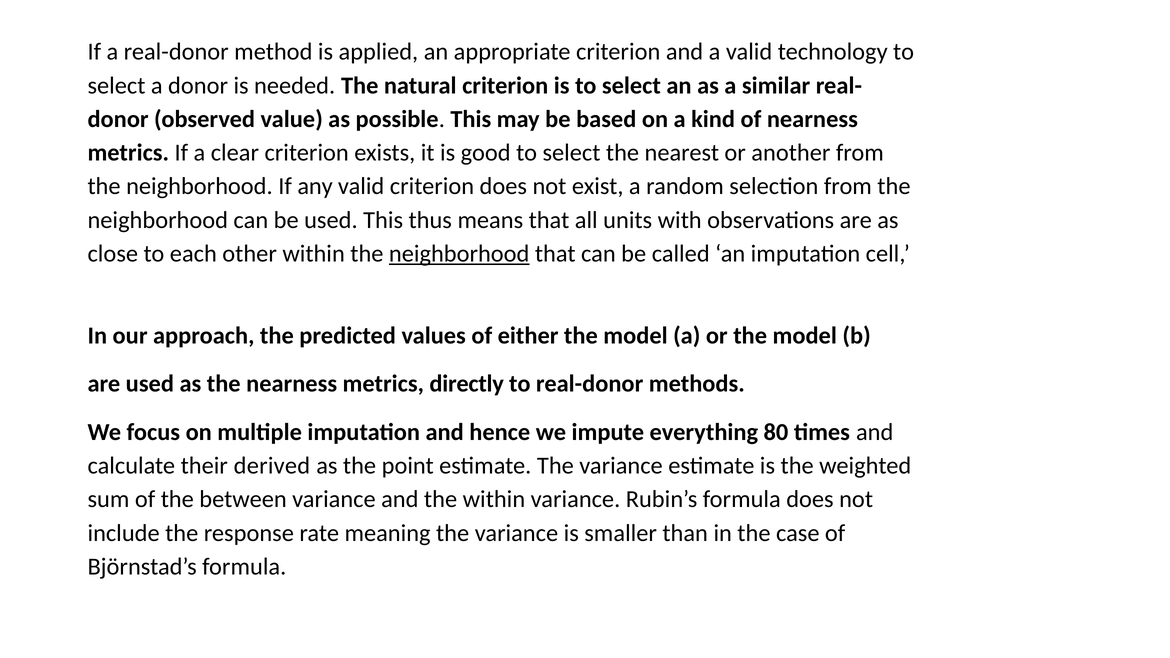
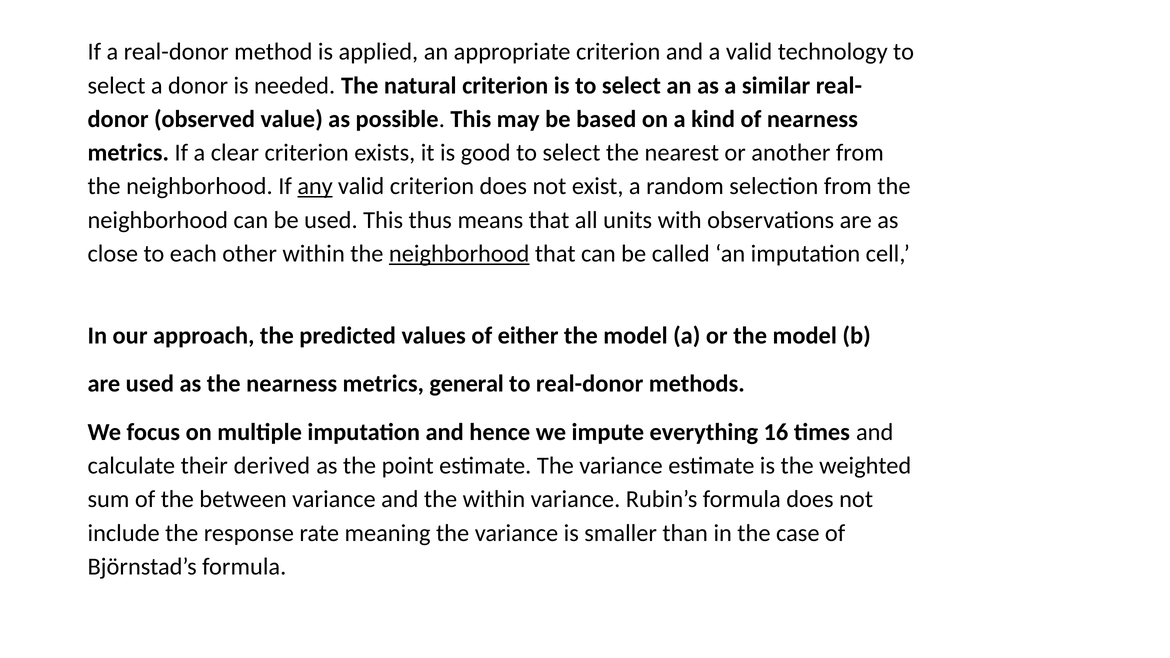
any underline: none -> present (315, 186)
directly: directly -> general (467, 384)
80: 80 -> 16 (776, 432)
